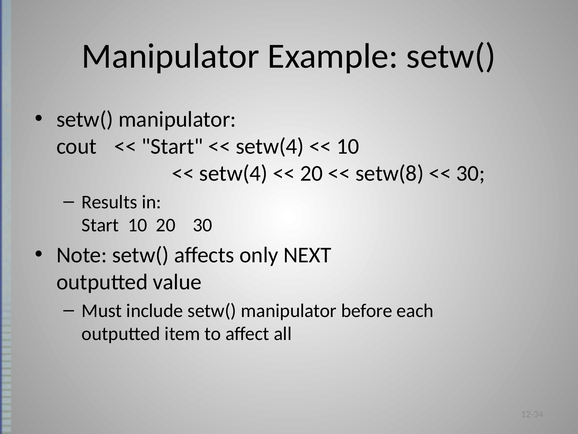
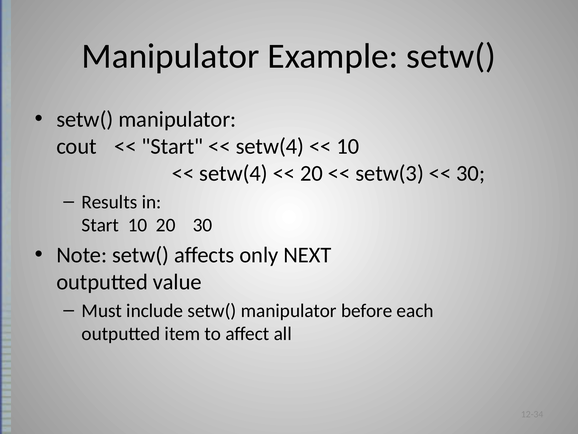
setw(8: setw(8 -> setw(3 (390, 173)
